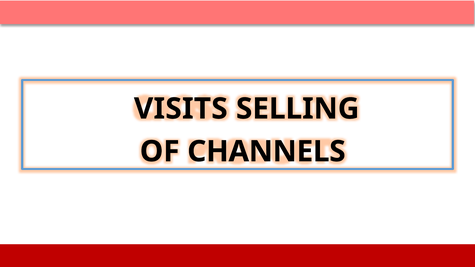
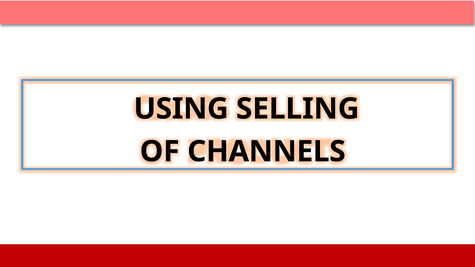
VISITS: VISITS -> USING (181, 109)
